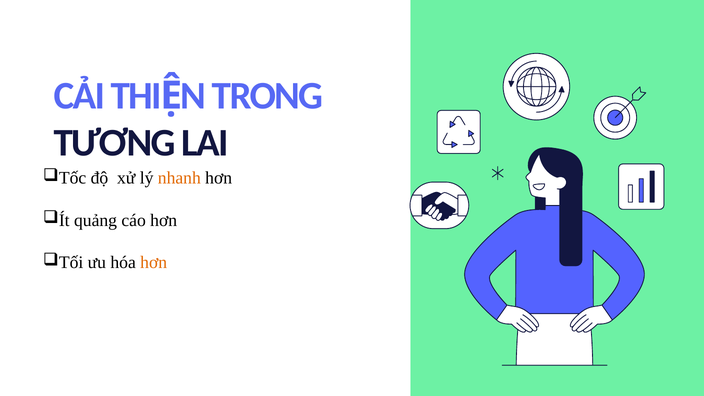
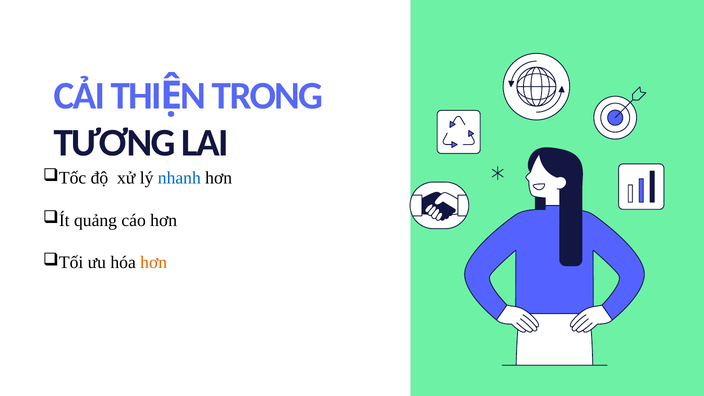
nhanh colour: orange -> blue (179, 178)
